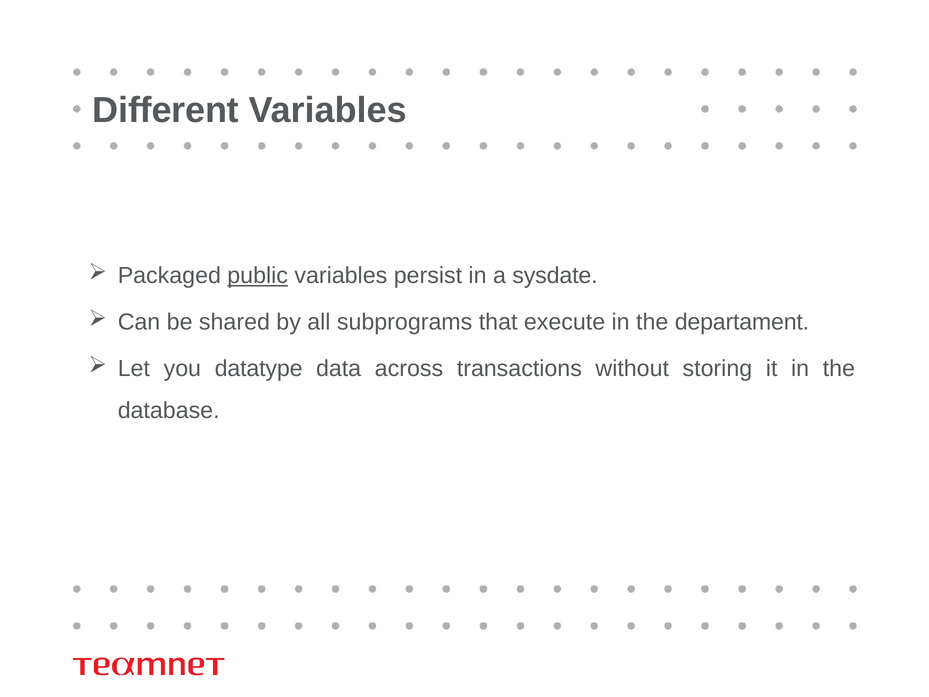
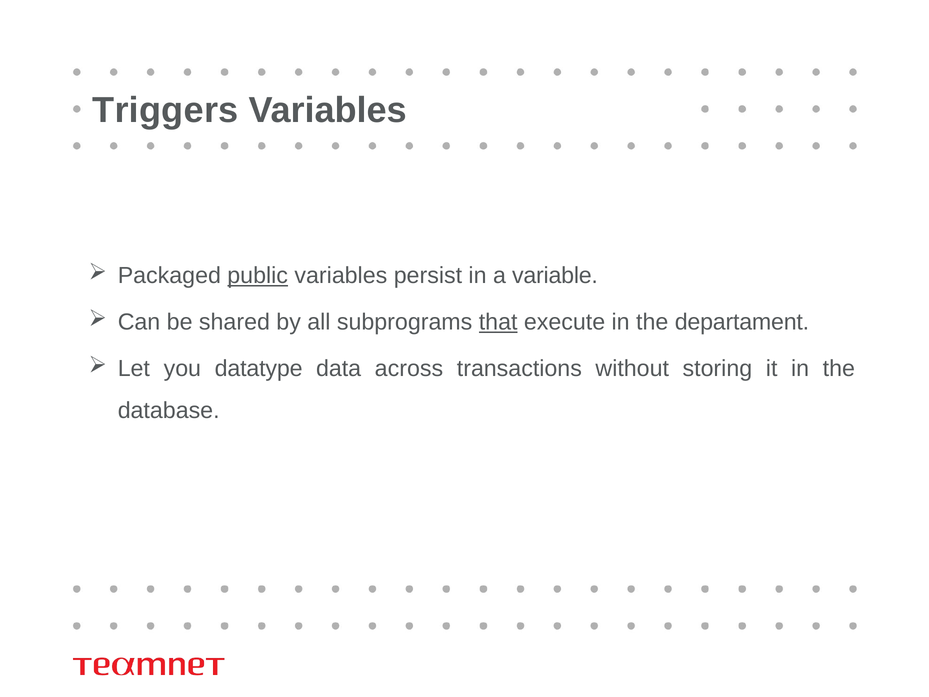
Different: Different -> Triggers (165, 111)
sysdate: sysdate -> variable (555, 276)
that underline: none -> present (498, 322)
